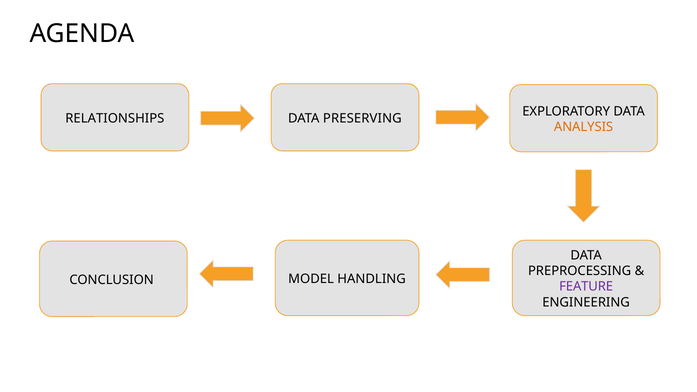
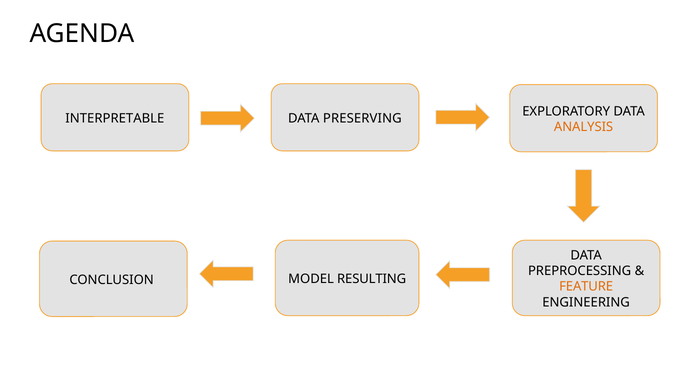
RELATIONSHIPS: RELATIONSHIPS -> INTERPRETABLE (115, 118)
HANDLING: HANDLING -> RESULTING (372, 279)
FEATURE colour: purple -> orange (586, 287)
